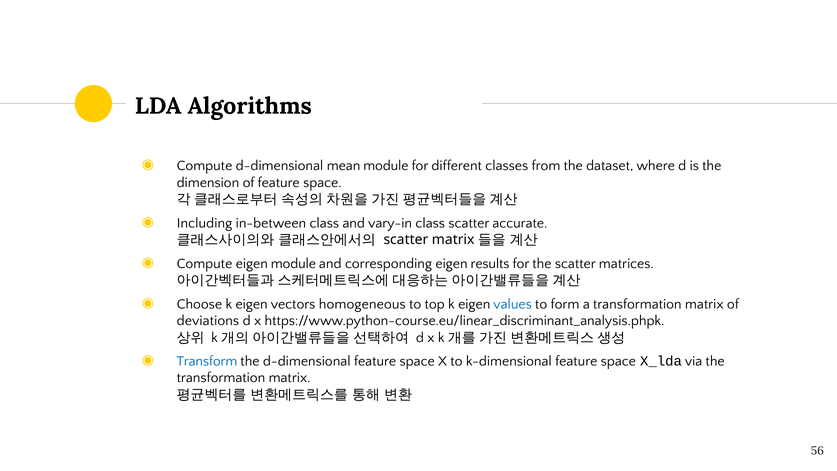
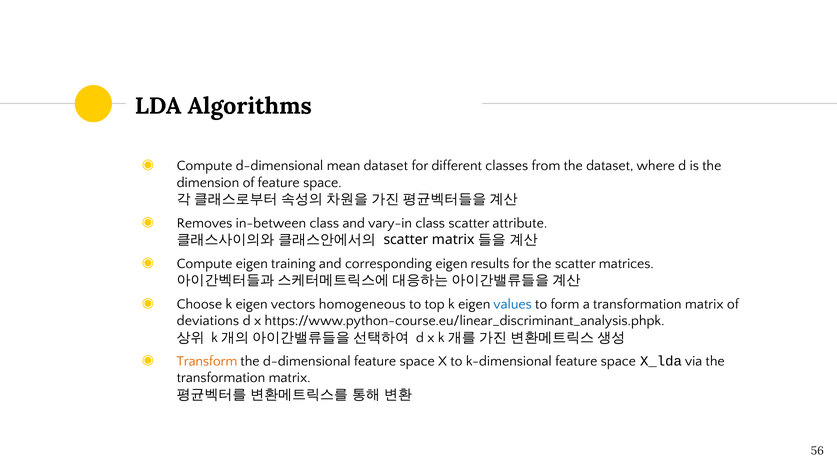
mean module: module -> dataset (386, 166)
Including: Including -> Removes (205, 223)
accurate: accurate -> attribute (520, 223)
eigen module: module -> training (293, 263)
Transform colour: blue -> orange (207, 361)
